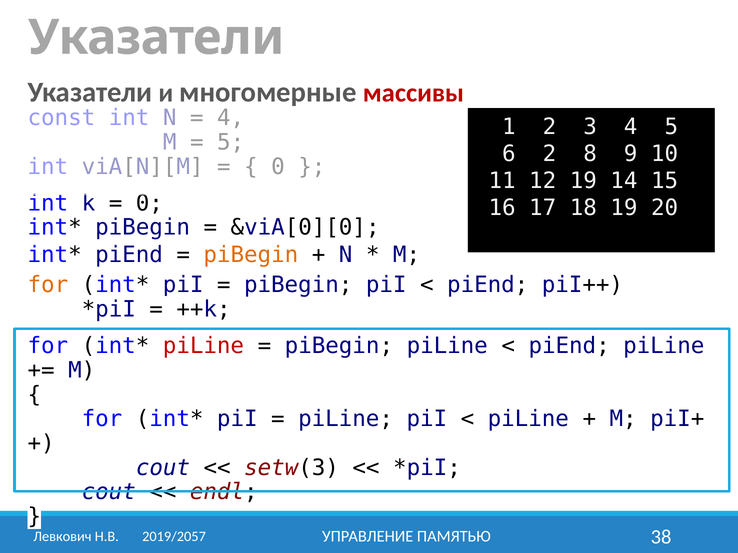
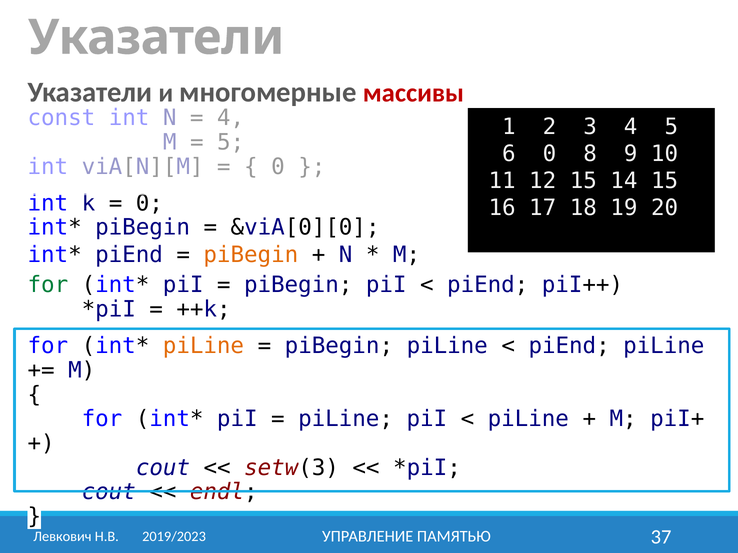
6 2: 2 -> 0 (549, 154)
12 19: 19 -> 15 (583, 181)
for colour: orange -> green (48, 285)
piLine colour: red -> orange (203, 346)
38: 38 -> 37 (661, 537)
2019/2057: 2019/2057 -> 2019/2023 (174, 537)
